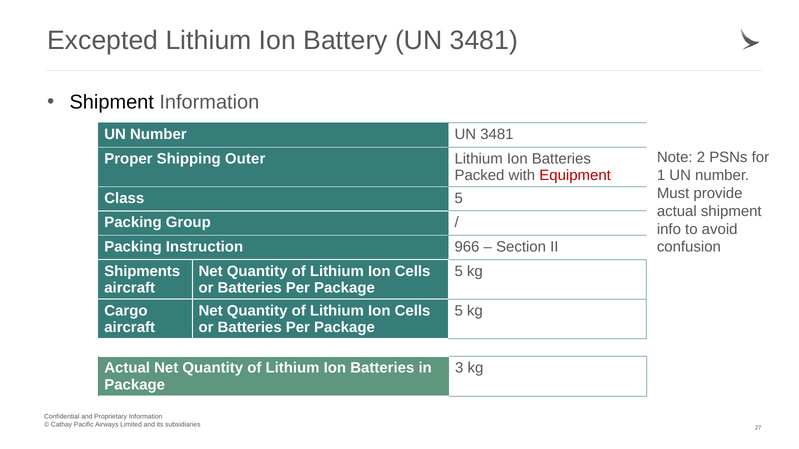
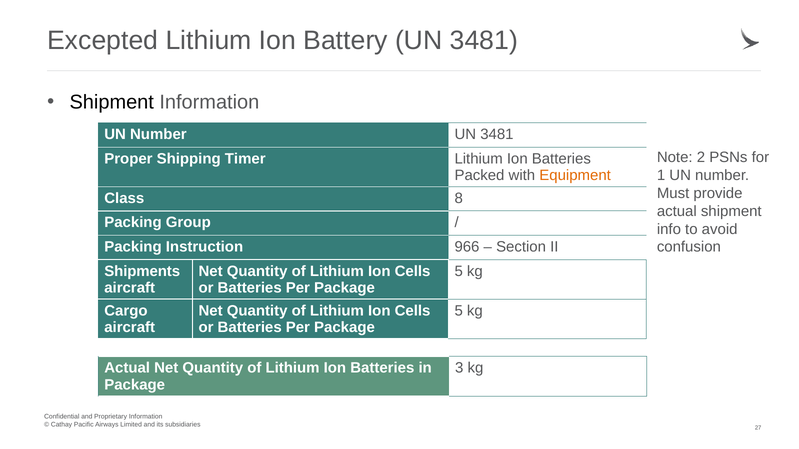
Outer: Outer -> Timer (245, 159)
Equipment colour: red -> orange (575, 176)
Class 5: 5 -> 8 (459, 198)
